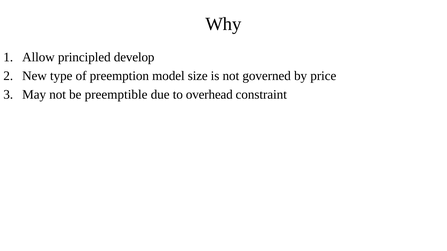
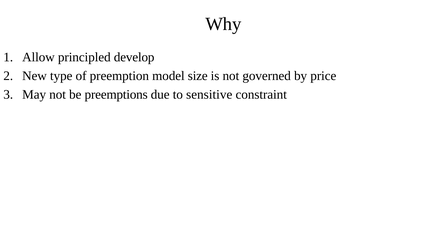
preemptible: preemptible -> preemptions (116, 95)
overhead: overhead -> sensitive (209, 95)
